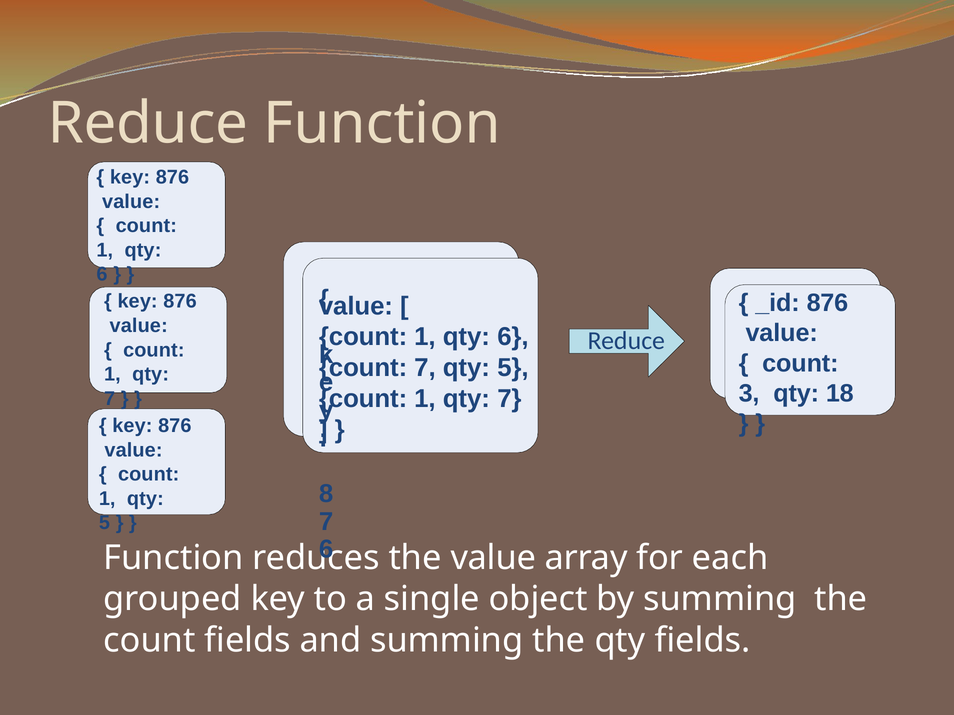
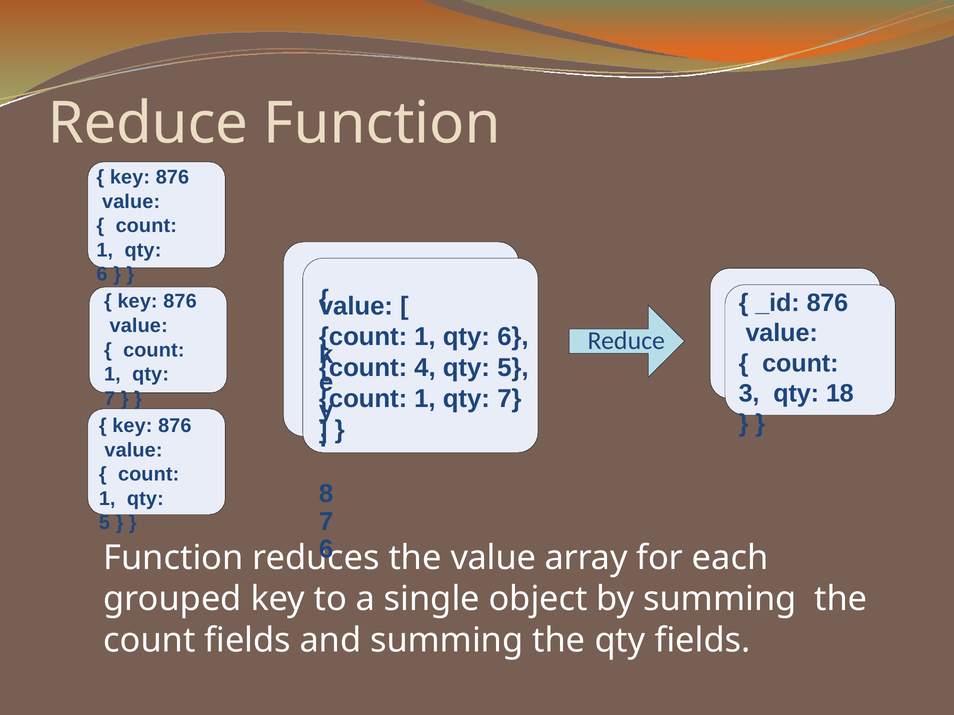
7: 7 -> 4 (425, 368)
